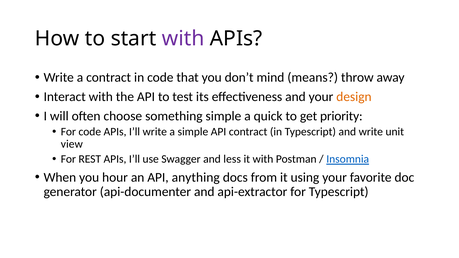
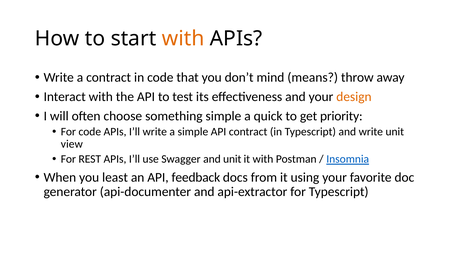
with colour: purple -> orange (183, 39)
and less: less -> unit (232, 159)
hour: hour -> least (115, 177)
anything: anything -> feedback (196, 177)
